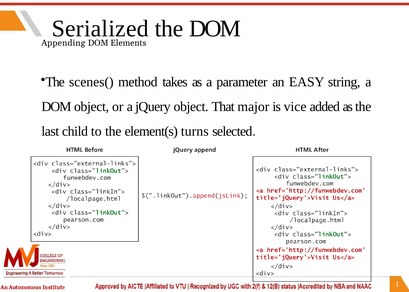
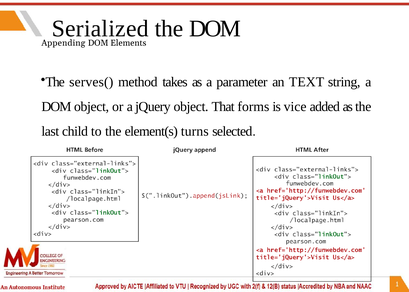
scenes(: scenes( -> serves( (91, 82)
EASY: EASY -> TEXT (307, 82)
major: major -> forms (253, 106)
